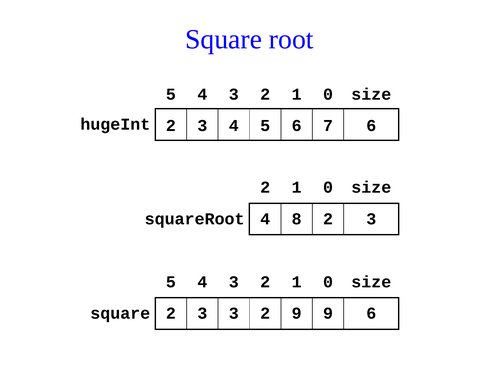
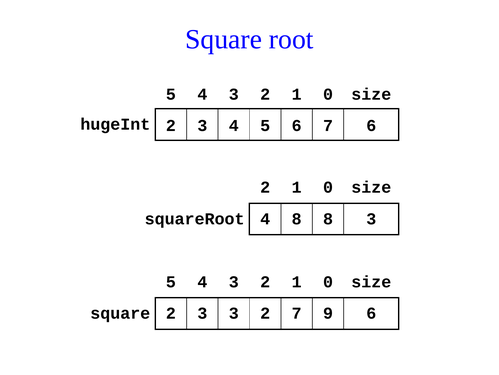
8 2: 2 -> 8 (328, 218)
2 9: 9 -> 7 (297, 313)
